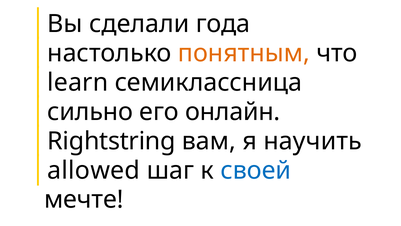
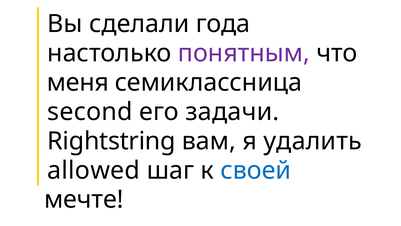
понятным colour: orange -> purple (244, 53)
learn: learn -> меня (78, 82)
сильно: сильно -> second (90, 112)
онлайн: онлайн -> задачи (232, 112)
научить: научить -> удалить (313, 141)
